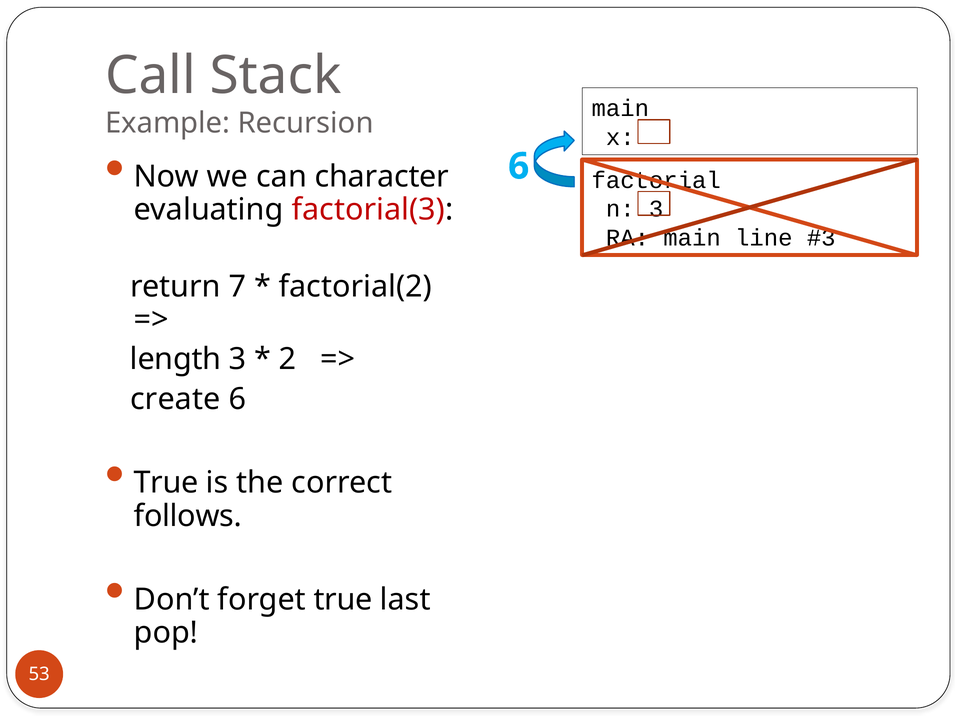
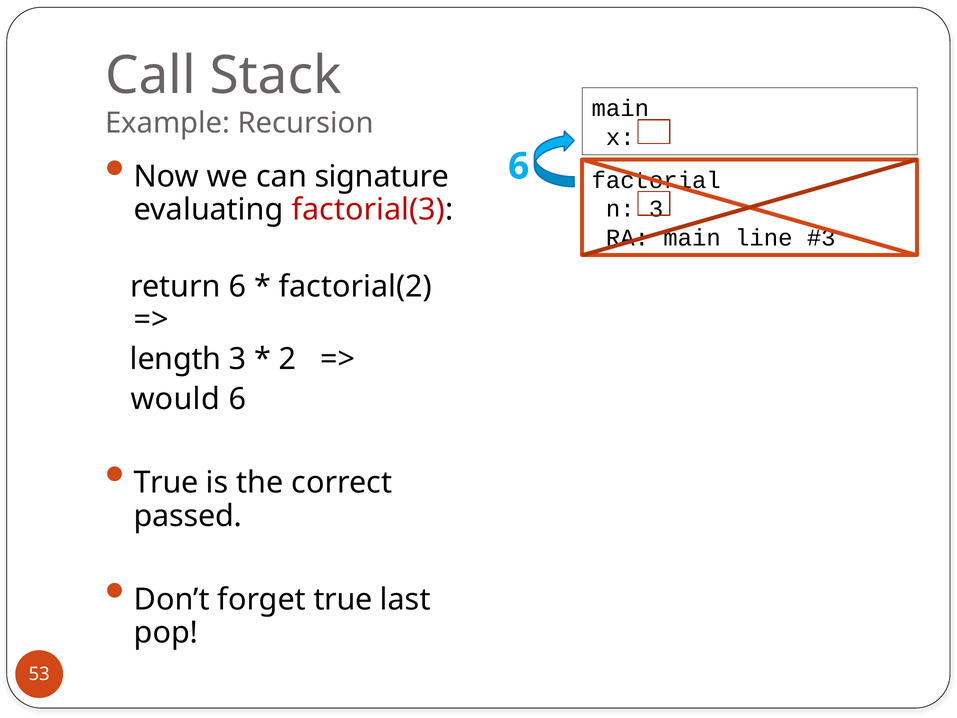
character: character -> signature (382, 177)
return 7: 7 -> 6 (237, 286)
create: create -> would (175, 399)
follows: follows -> passed (188, 516)
